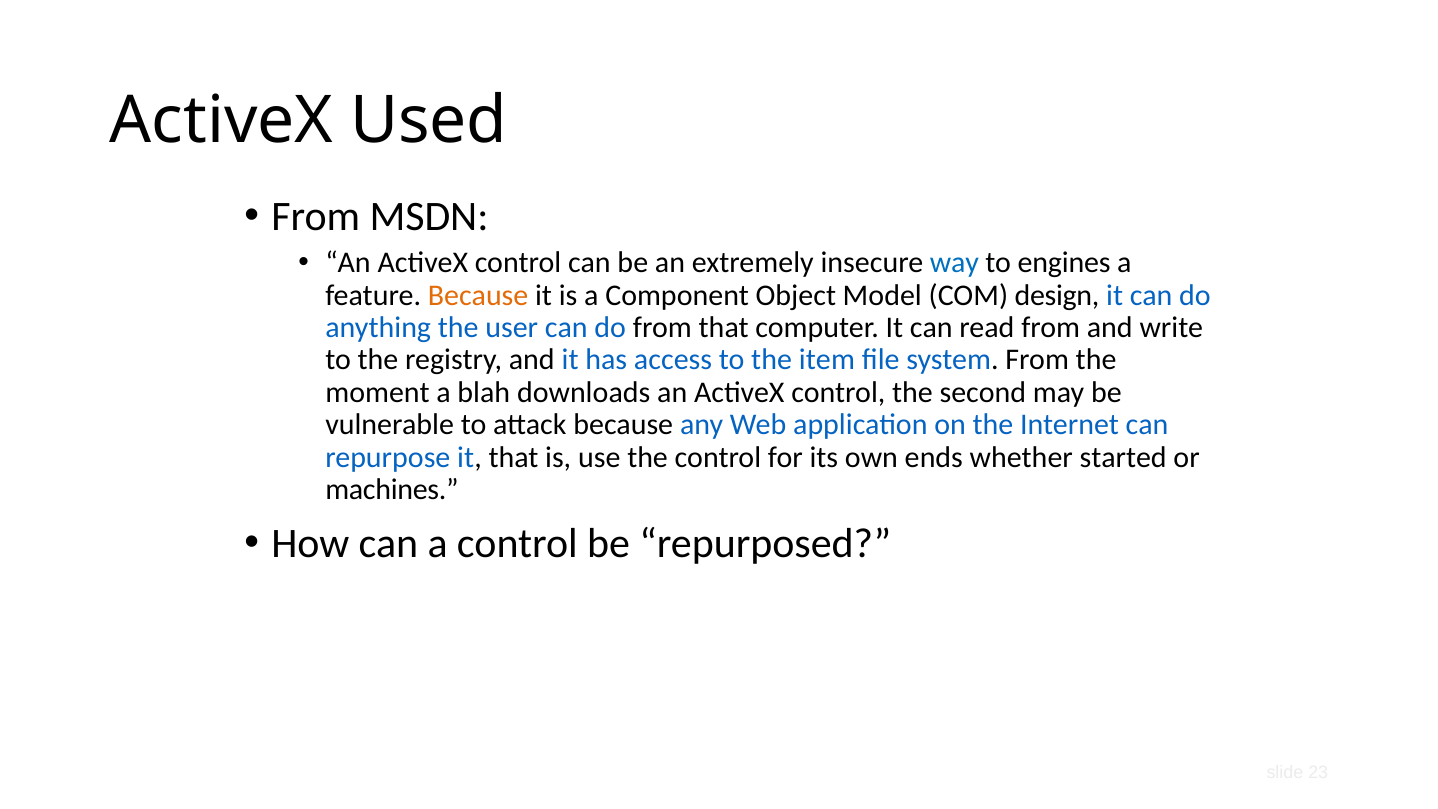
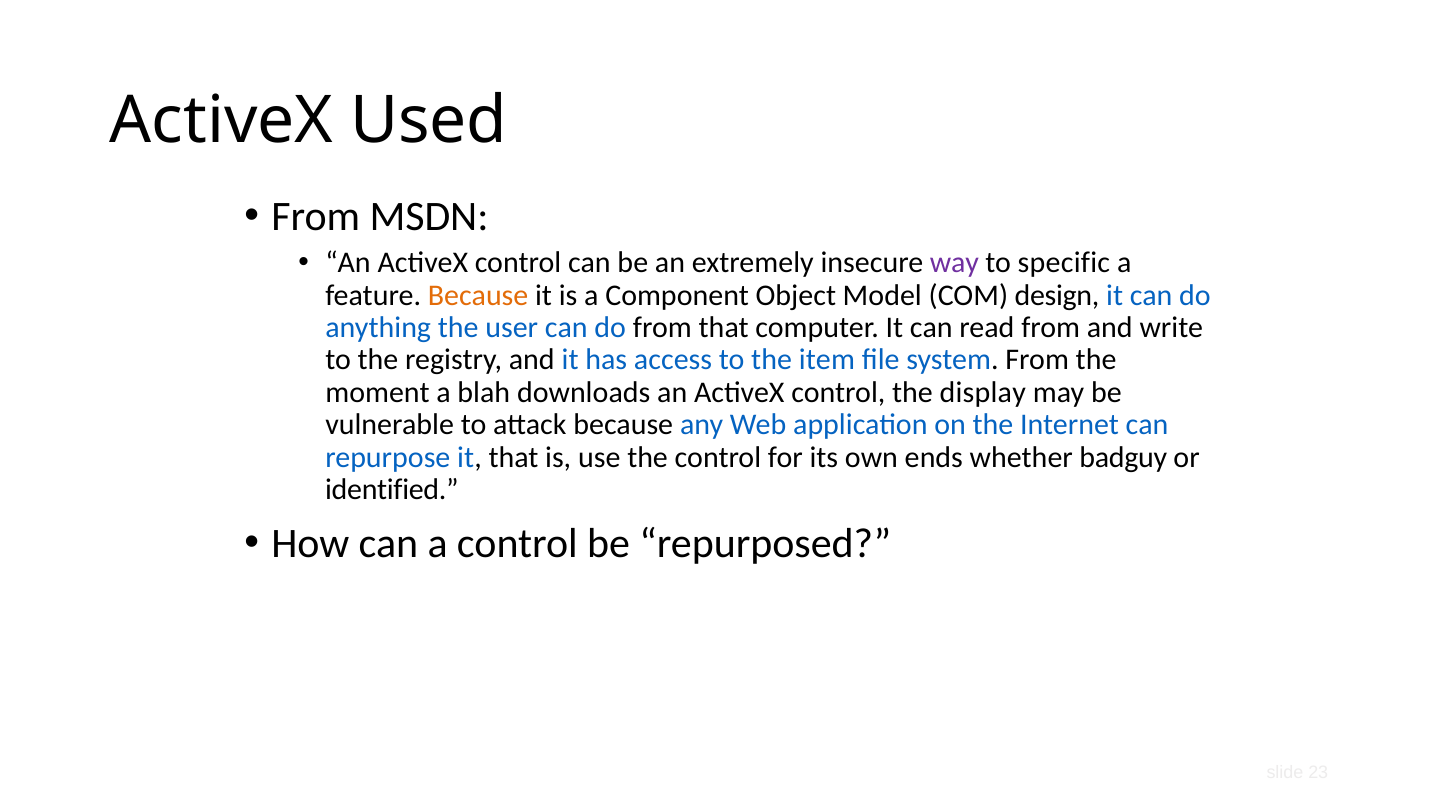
way colour: blue -> purple (954, 263)
engines: engines -> specific (1064, 263)
second: second -> display (983, 392)
started: started -> badguy (1123, 457)
machines: machines -> identified (392, 489)
